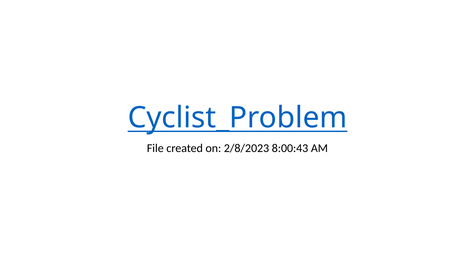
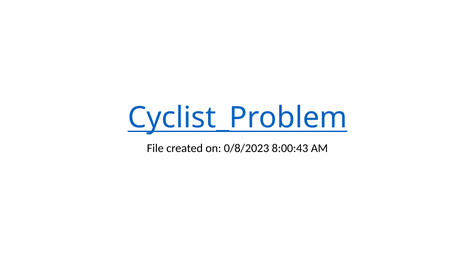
2/8/2023: 2/8/2023 -> 0/8/2023 (247, 148)
